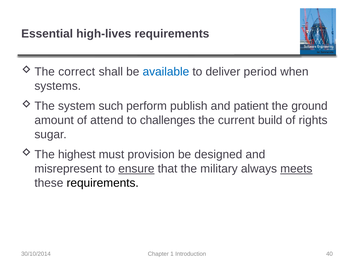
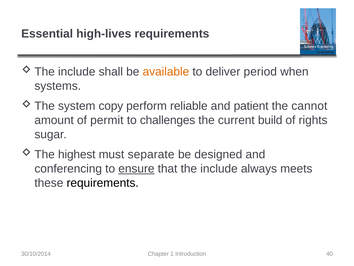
correct: correct -> include (77, 72)
available colour: blue -> orange (166, 72)
such: such -> copy (111, 106)
publish: publish -> reliable (189, 106)
ground: ground -> cannot (309, 106)
attend: attend -> permit (107, 120)
provision: provision -> separate (151, 154)
misrepresent: misrepresent -> conferencing (68, 168)
the military: military -> include (219, 168)
meets underline: present -> none (296, 168)
